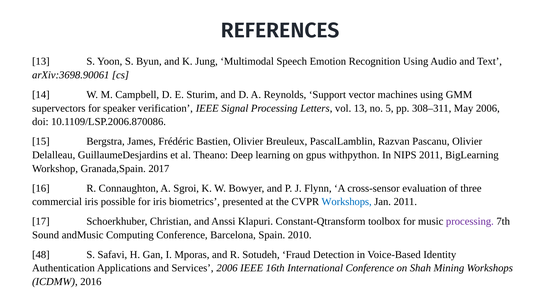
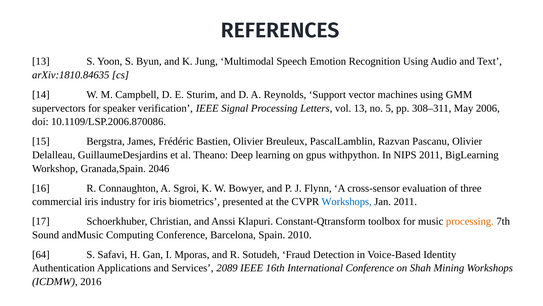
arXiv:3698.90061: arXiv:3698.90061 -> arXiv:1810.84635 (71, 75)
2017: 2017 -> 2046 (159, 168)
possible: possible -> industry (118, 201)
processing colour: purple -> orange (470, 221)
48: 48 -> 64 (41, 254)
Services 2006: 2006 -> 2089 (227, 268)
